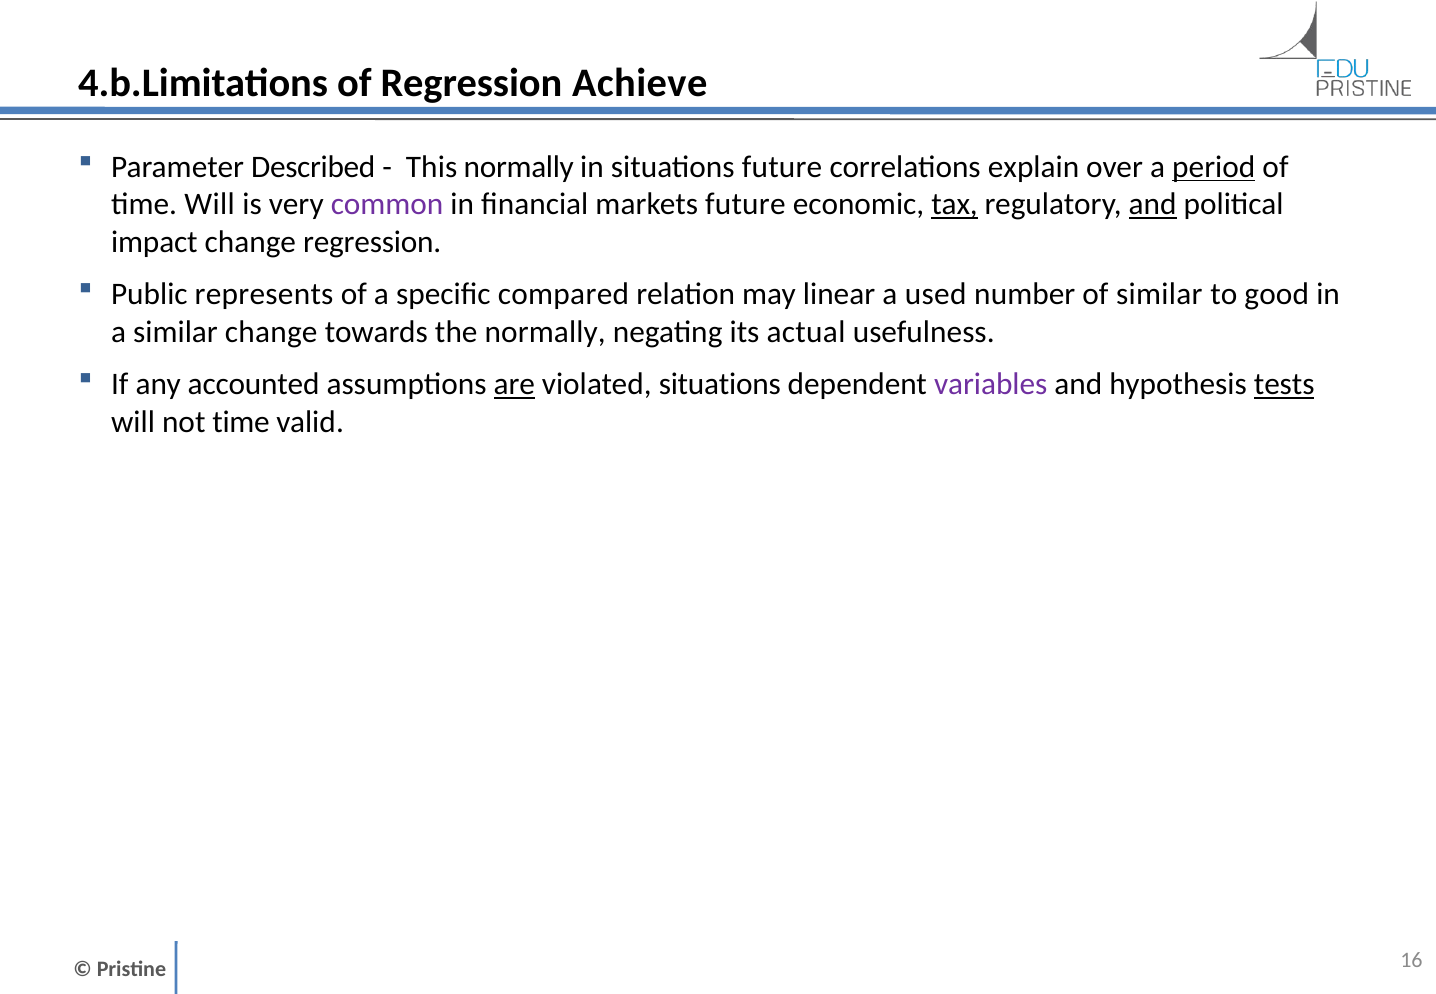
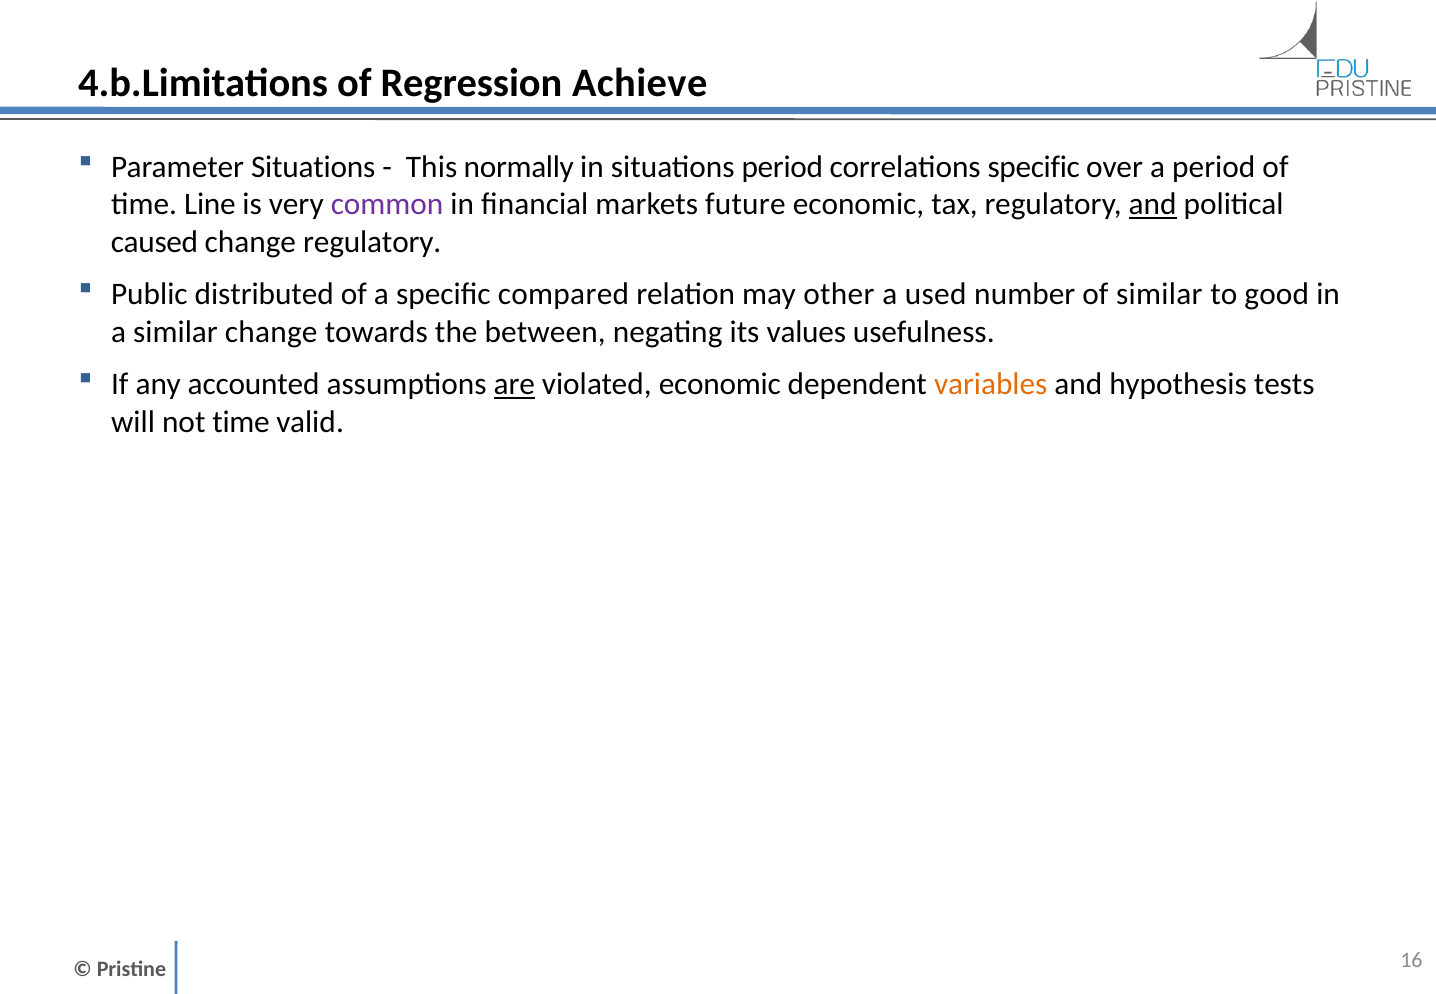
Parameter Described: Described -> Situations (313, 167)
situations future: future -> period (782, 167)
correlations explain: explain -> specific (1034, 167)
period underline: present -> none (1214, 167)
time Will: Will -> Line (210, 205)
tax underline: present -> none (955, 205)
impact: impact -> caused (154, 242)
change regression: regression -> regulatory (372, 242)
represents: represents -> distributed (264, 294)
linear: linear -> other (839, 294)
the normally: normally -> between (545, 332)
actual: actual -> values (806, 332)
violated situations: situations -> economic (720, 384)
variables colour: purple -> orange (991, 384)
tests underline: present -> none (1284, 384)
